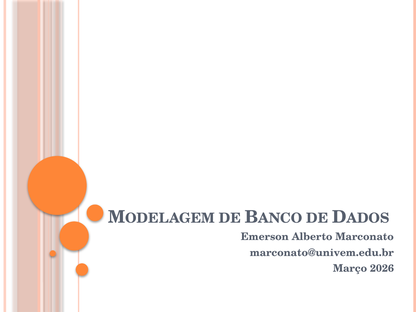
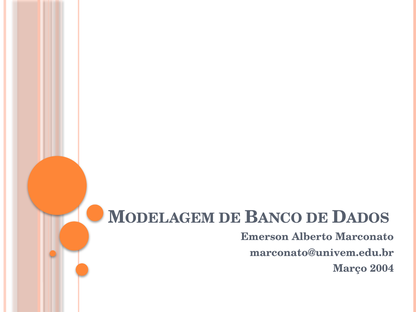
2026: 2026 -> 2004 (382, 269)
